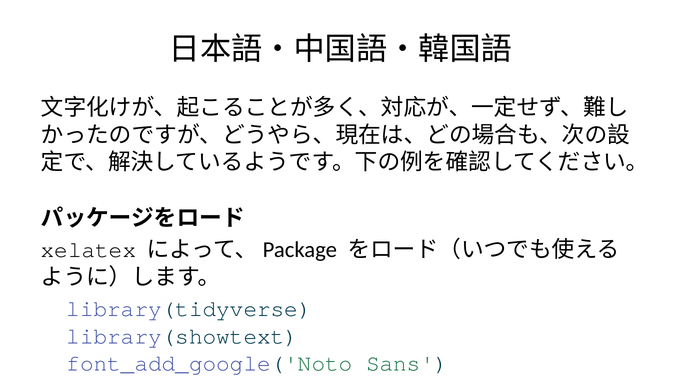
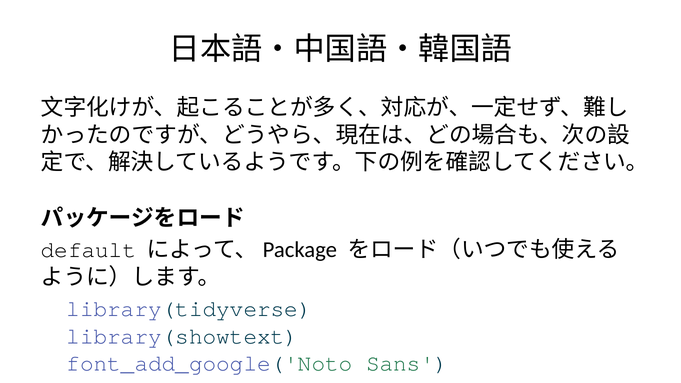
xelatex: xelatex -> default (89, 250)
